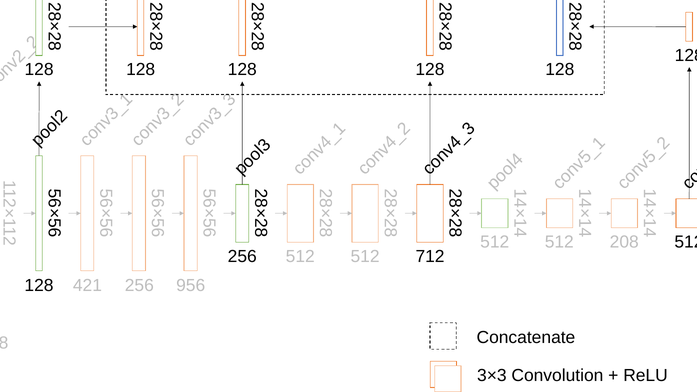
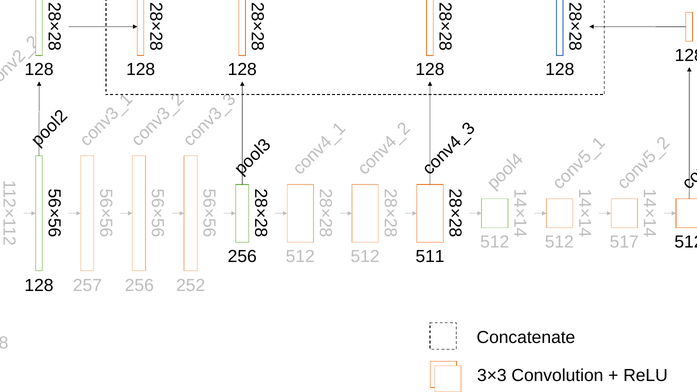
208: 208 -> 517 (624, 242)
712: 712 -> 511 (430, 257)
421: 421 -> 257 (87, 285)
956: 956 -> 252 (191, 285)
